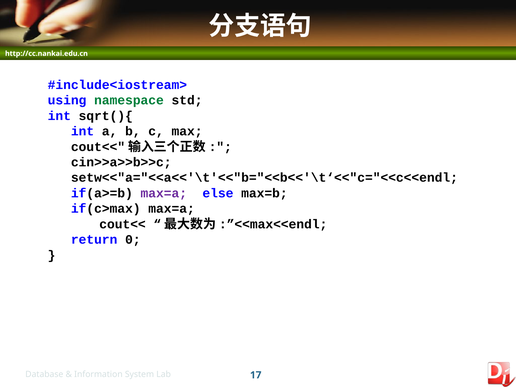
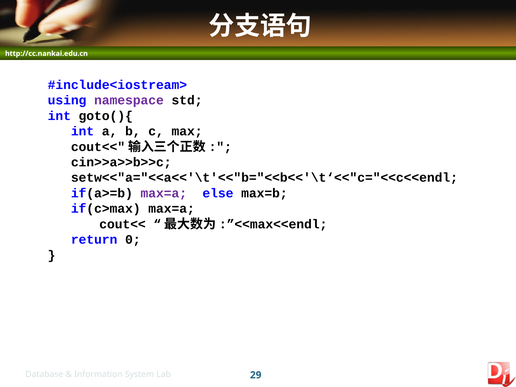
namespace colour: green -> purple (129, 100)
sqrt(){: sqrt(){ -> goto(){ (106, 116)
17: 17 -> 29 (256, 375)
